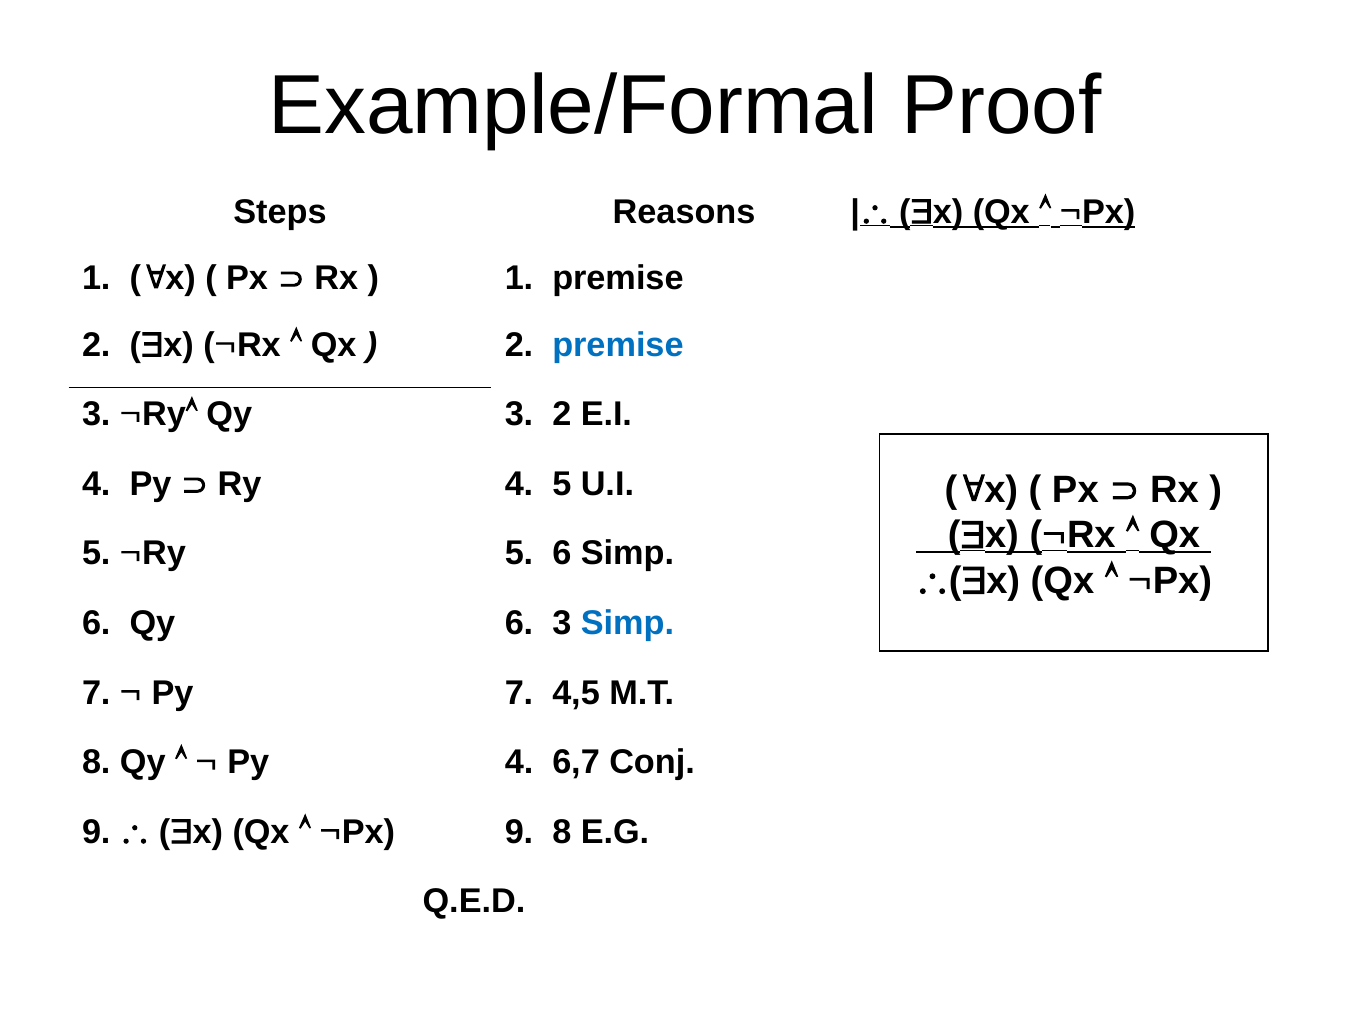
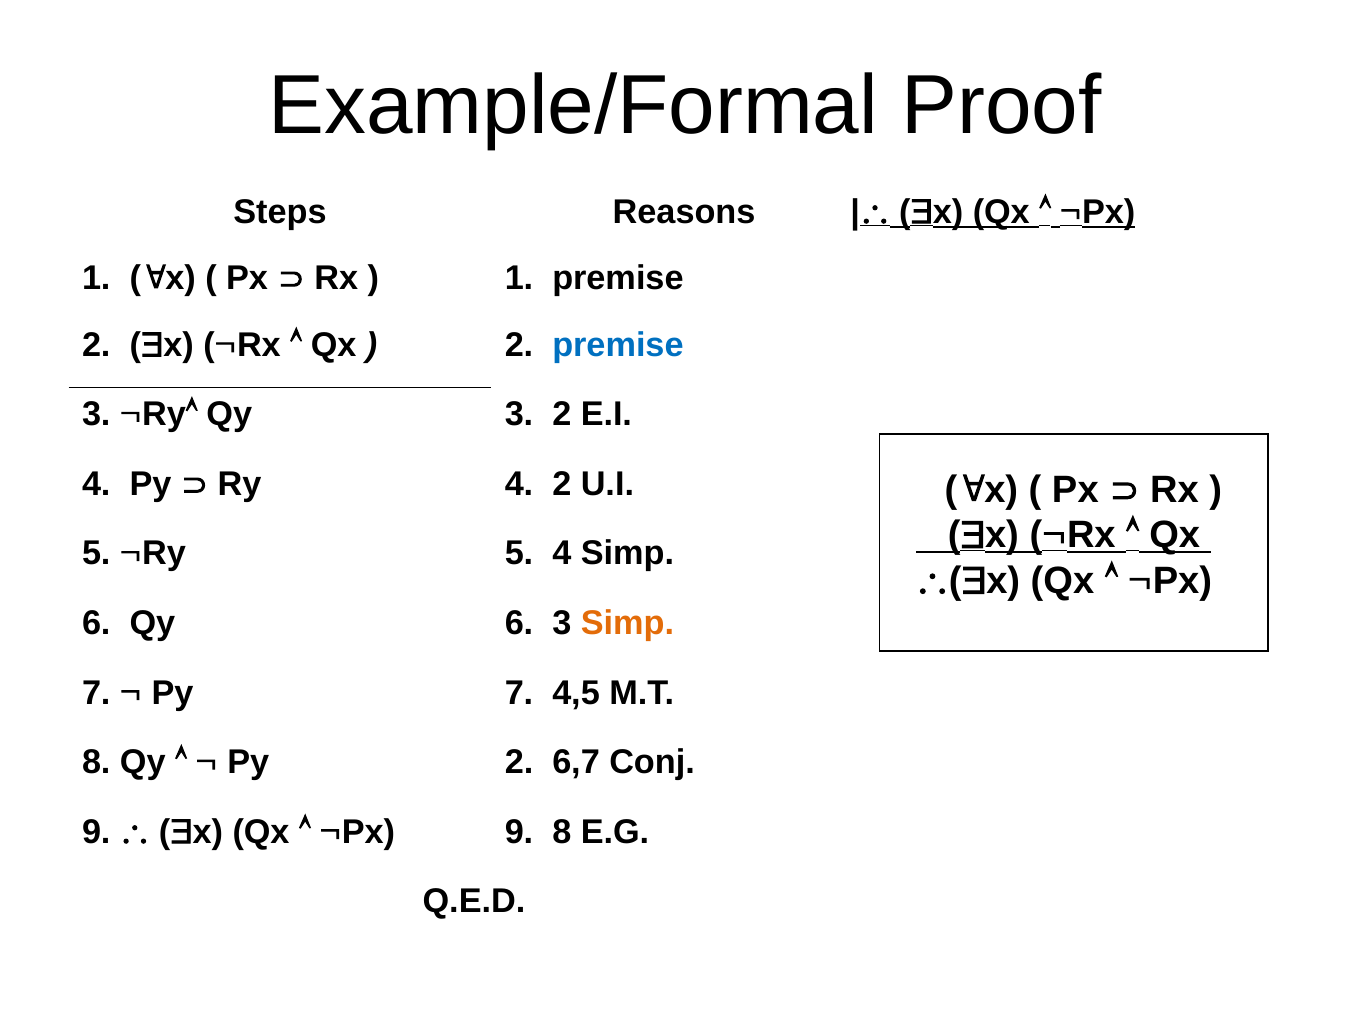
4 5: 5 -> 2 (562, 484)
5 6: 6 -> 4 (562, 554)
Simp colour: blue -> orange (627, 623)
Py 4: 4 -> 2 (519, 763)
